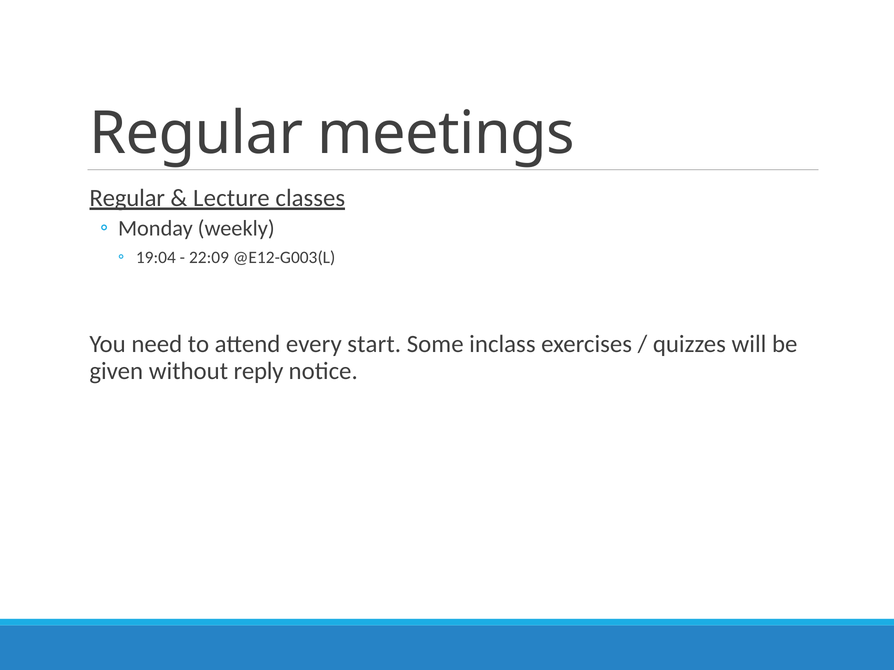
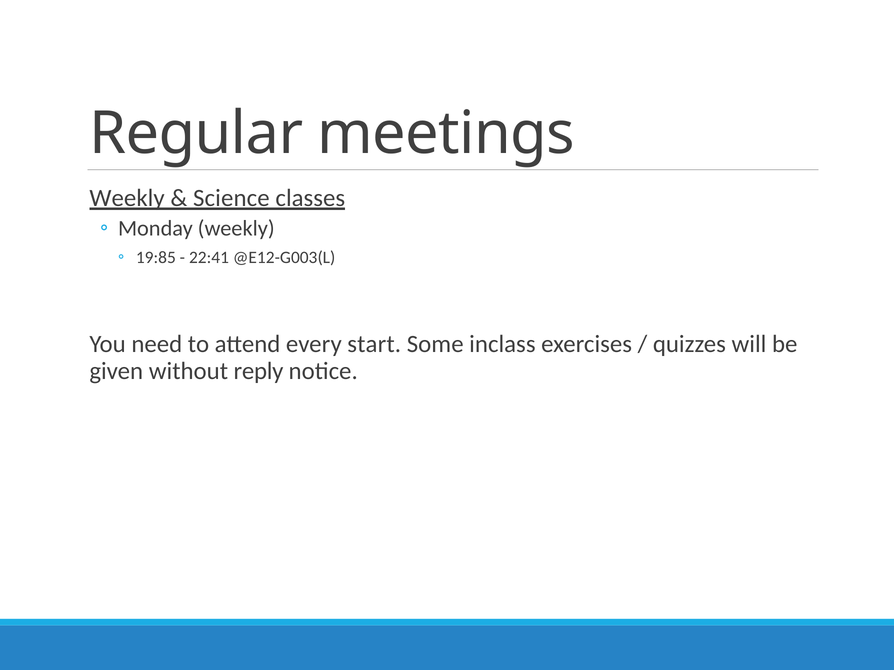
Regular: Regular -> Weekly (127, 198)
Lecture: Lecture -> Science (231, 198)
19:04: 19:04 -> 19:85 (156, 258)
22:09: 22:09 -> 22:41 (209, 258)
